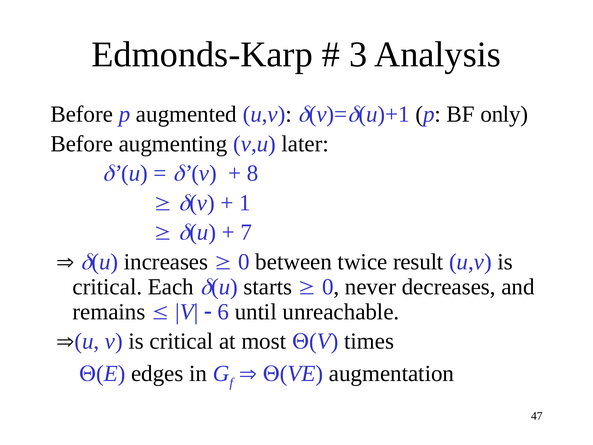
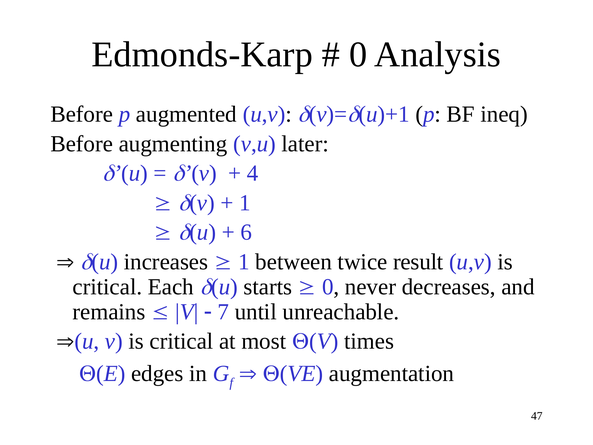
3: 3 -> 0 (358, 54)
only: only -> ineq (504, 114)
8: 8 -> 4 (253, 173)
7: 7 -> 6 (246, 232)
0: 0 -> 1 (244, 262)
6: 6 -> 7 (223, 312)
